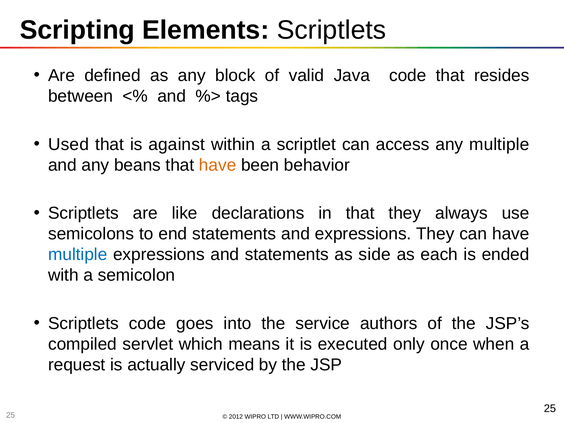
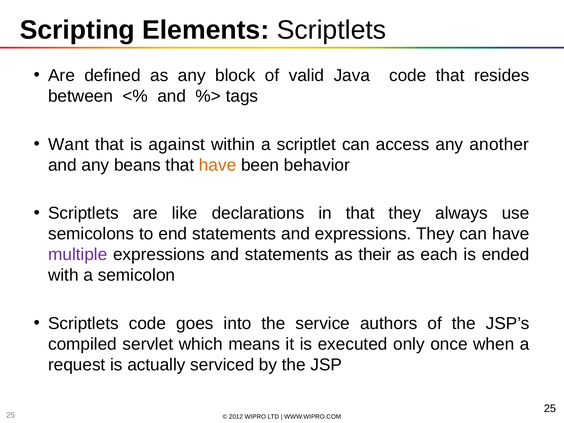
Used: Used -> Want (69, 144)
any multiple: multiple -> another (499, 144)
multiple colour: blue -> purple (78, 255)
side: side -> their (375, 255)
